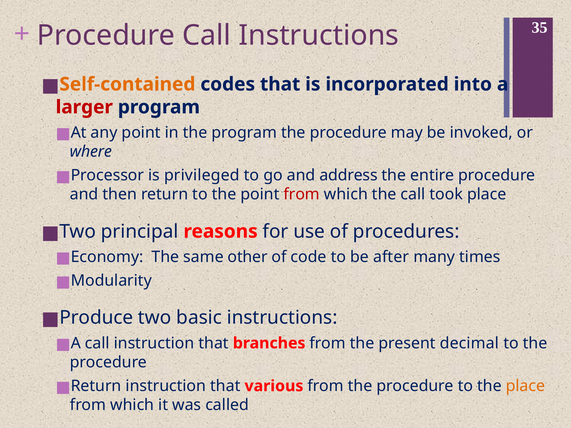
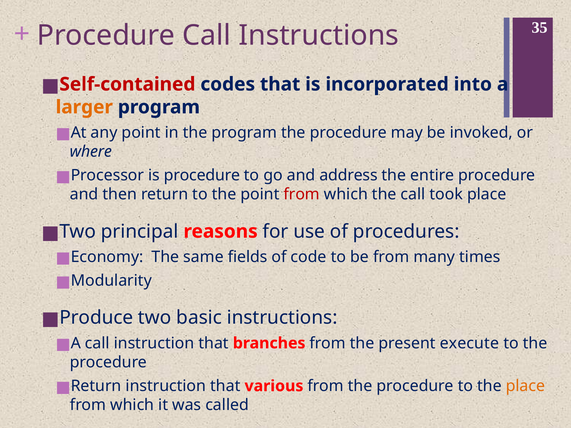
Self-contained colour: orange -> red (127, 84)
larger colour: red -> orange (84, 107)
is privileged: privileged -> procedure (202, 175)
other: other -> fields (248, 257)
be after: after -> from (391, 257)
decimal: decimal -> execute (469, 343)
